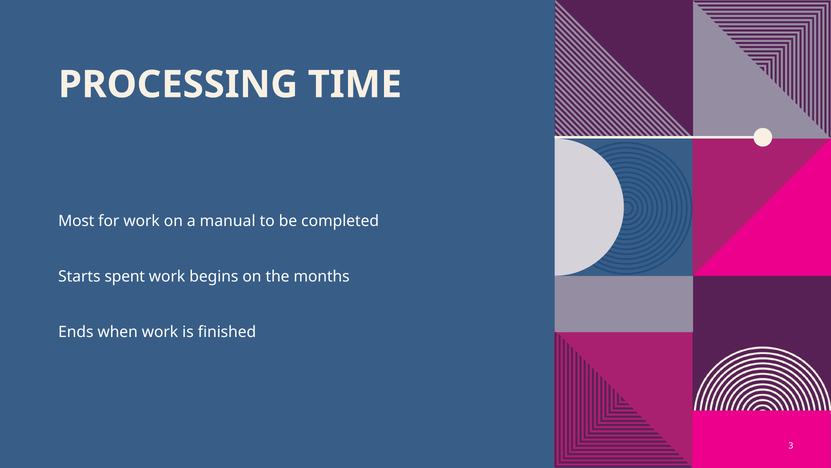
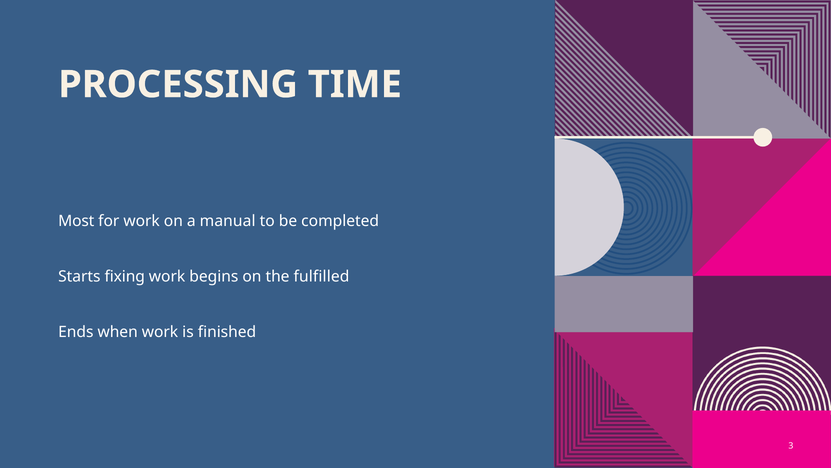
spent: spent -> fixing (125, 276)
months: months -> fulfilled (322, 276)
